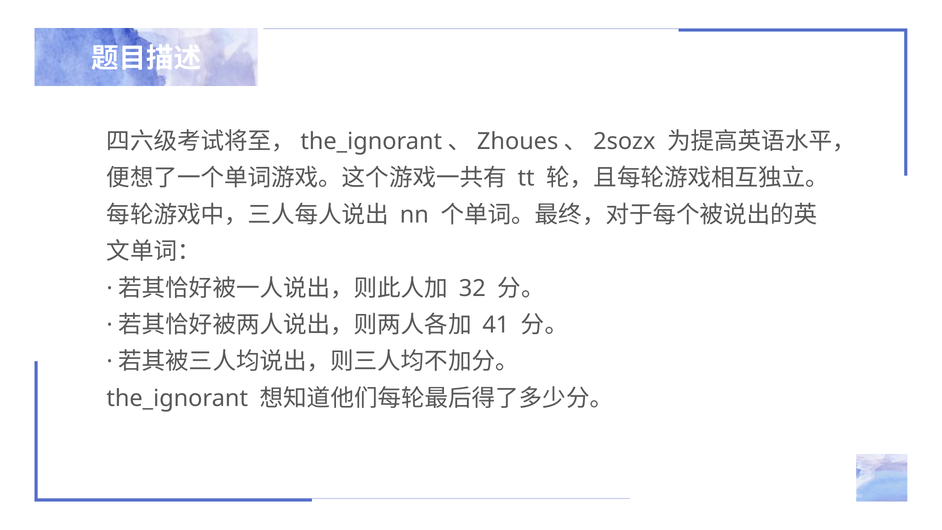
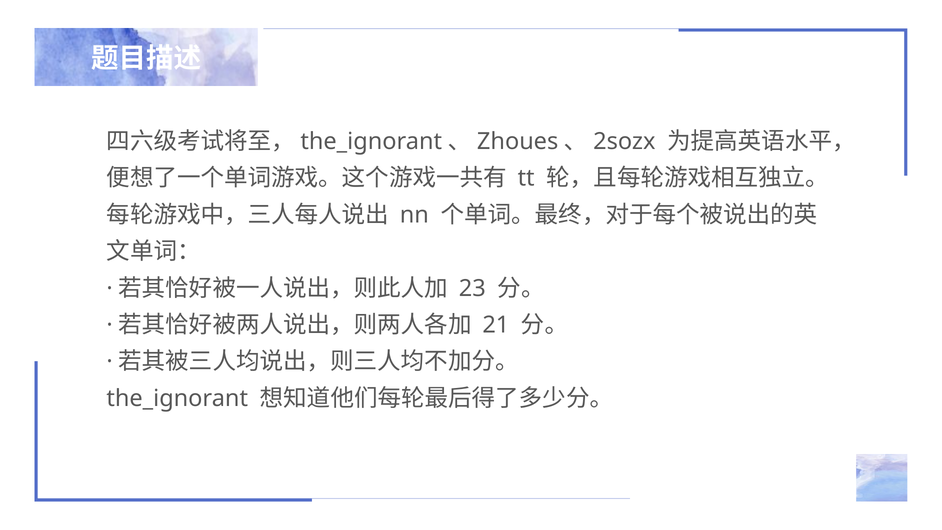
32: 32 -> 23 (472, 288)
41: 41 -> 21 (496, 325)
